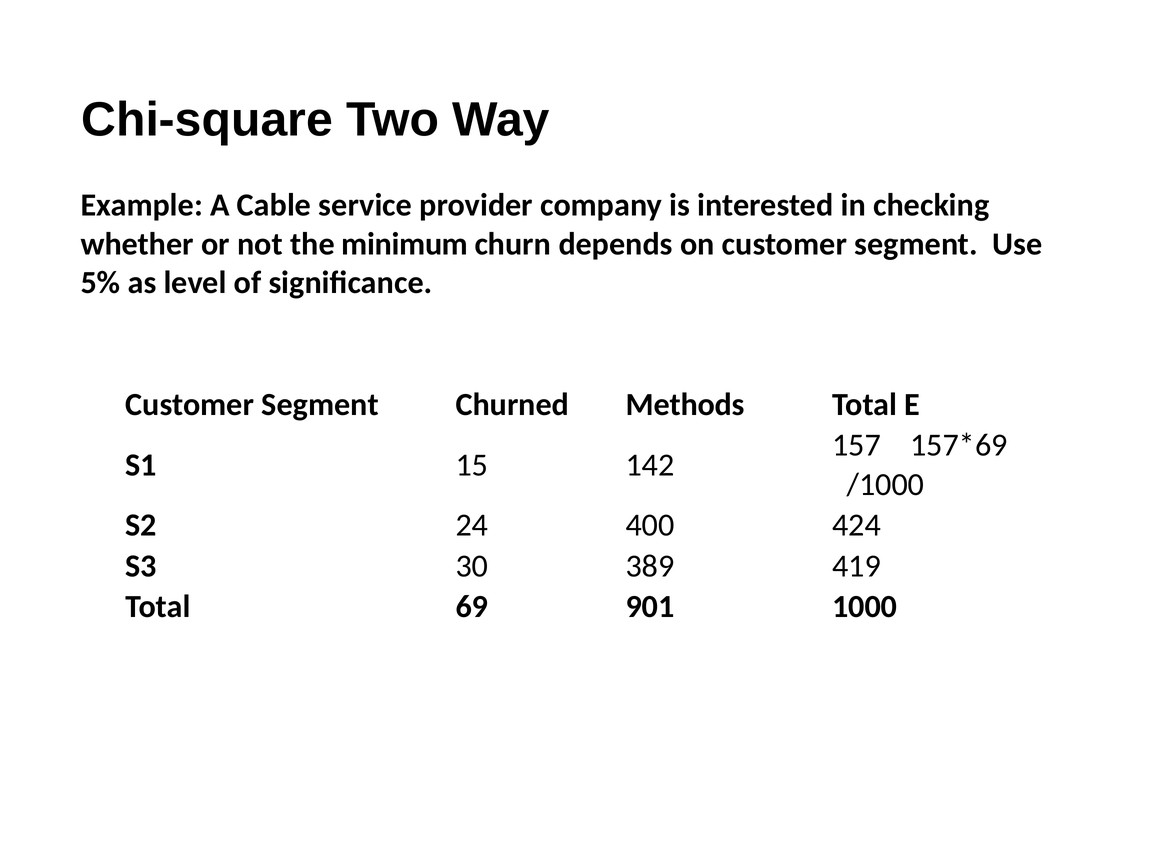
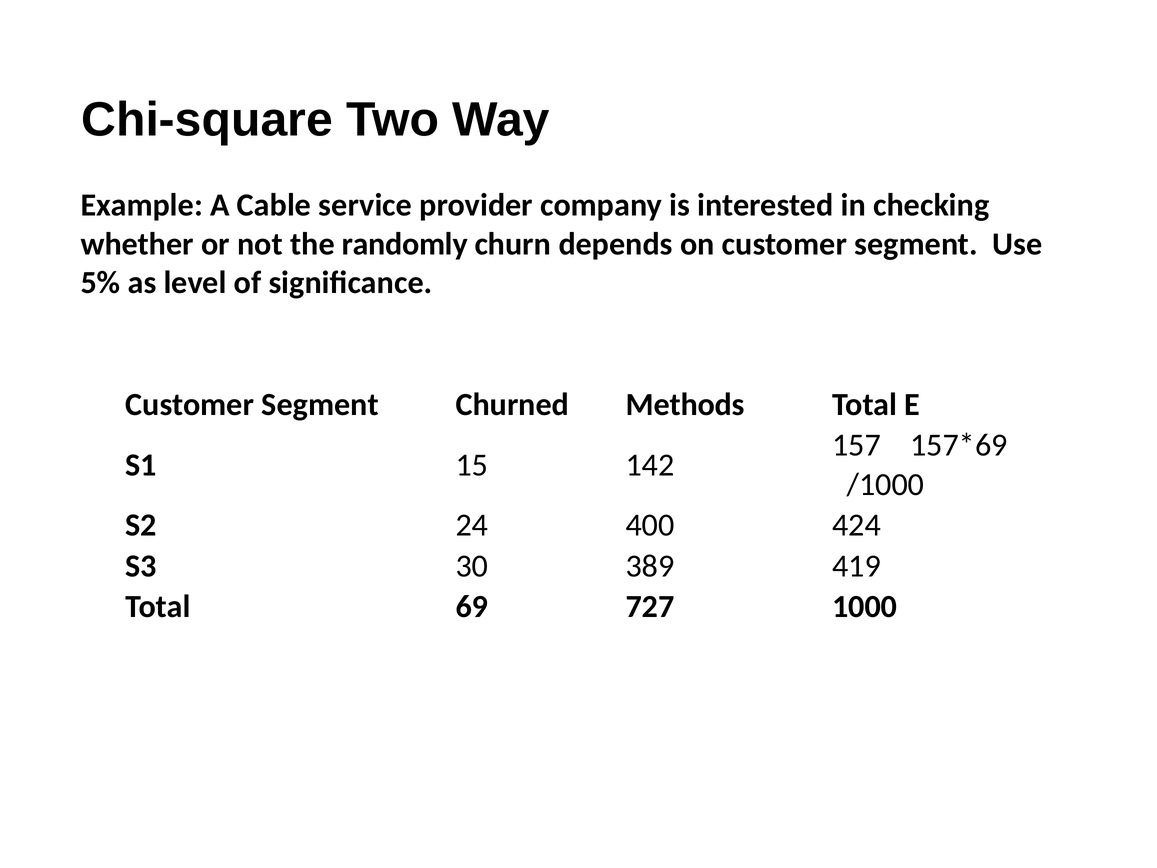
minimum: minimum -> randomly (405, 244)
901: 901 -> 727 (650, 606)
